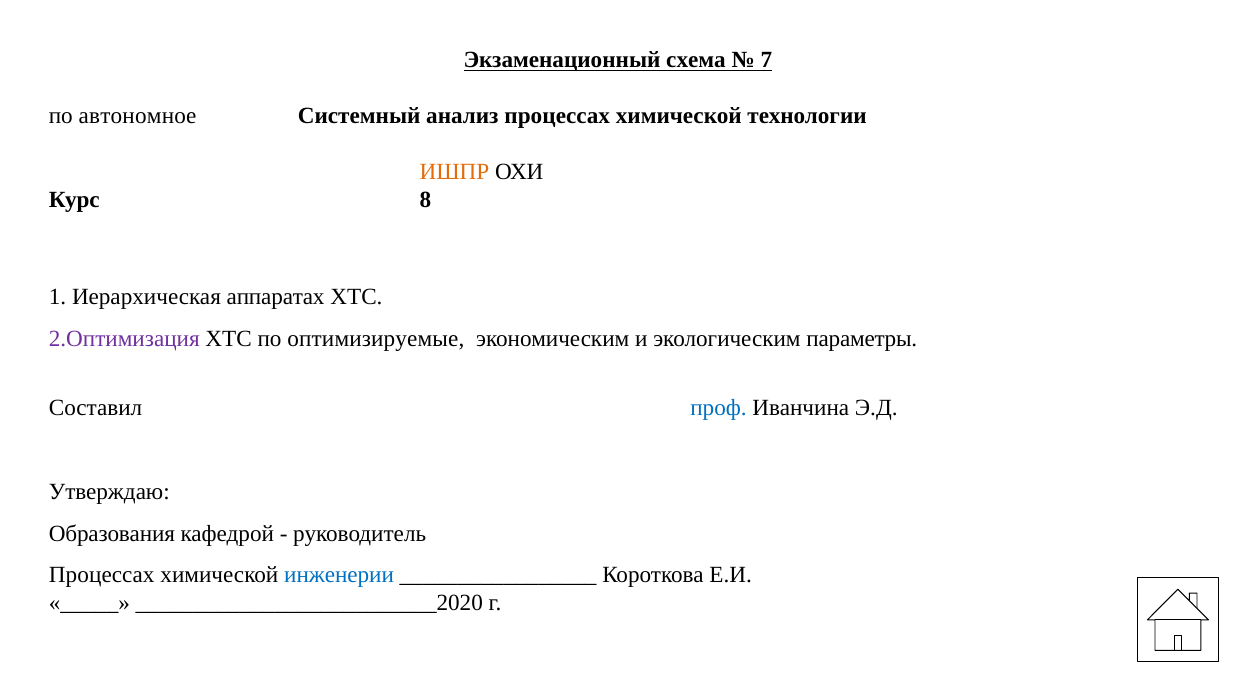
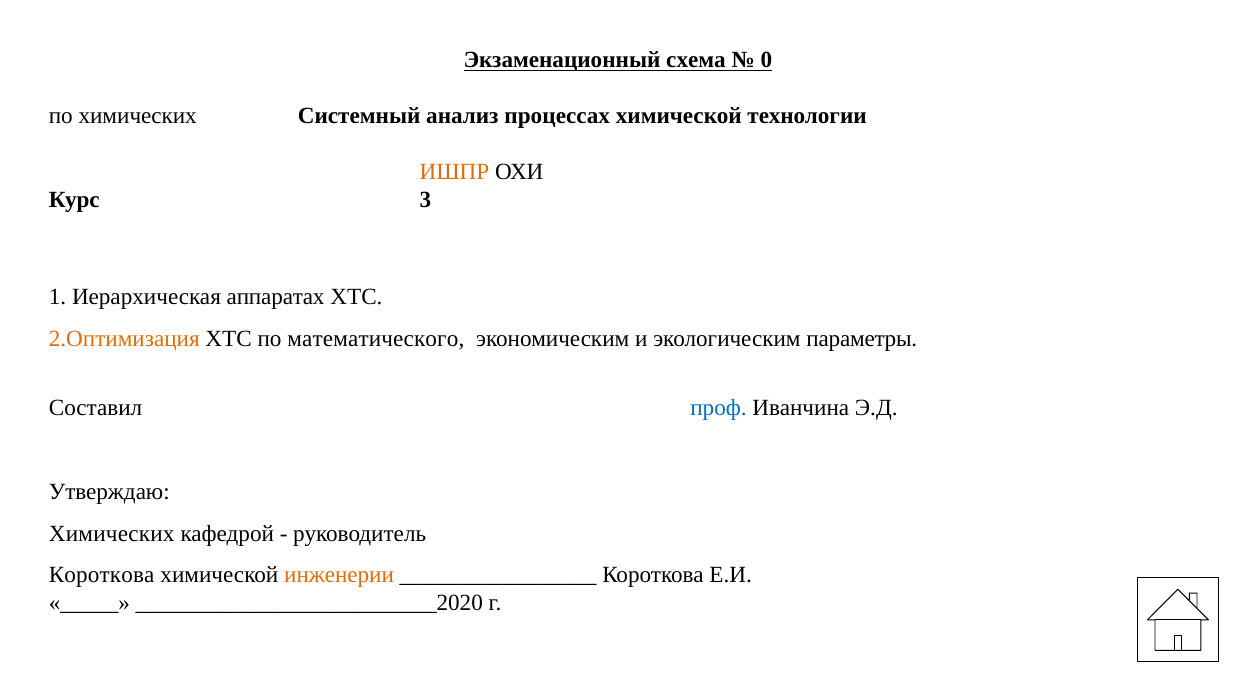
7: 7 -> 0 (766, 60)
по автономное: автономное -> химических (138, 116)
8: 8 -> 3 (425, 199)
2.Оптимизация colour: purple -> orange (124, 338)
оптимизируемые: оптимизируемые -> математического (376, 338)
Образования: Образования -> Химических (112, 533)
Процессах: Процессах -> Короткова (102, 575)
инженерии colour: blue -> orange (339, 575)
